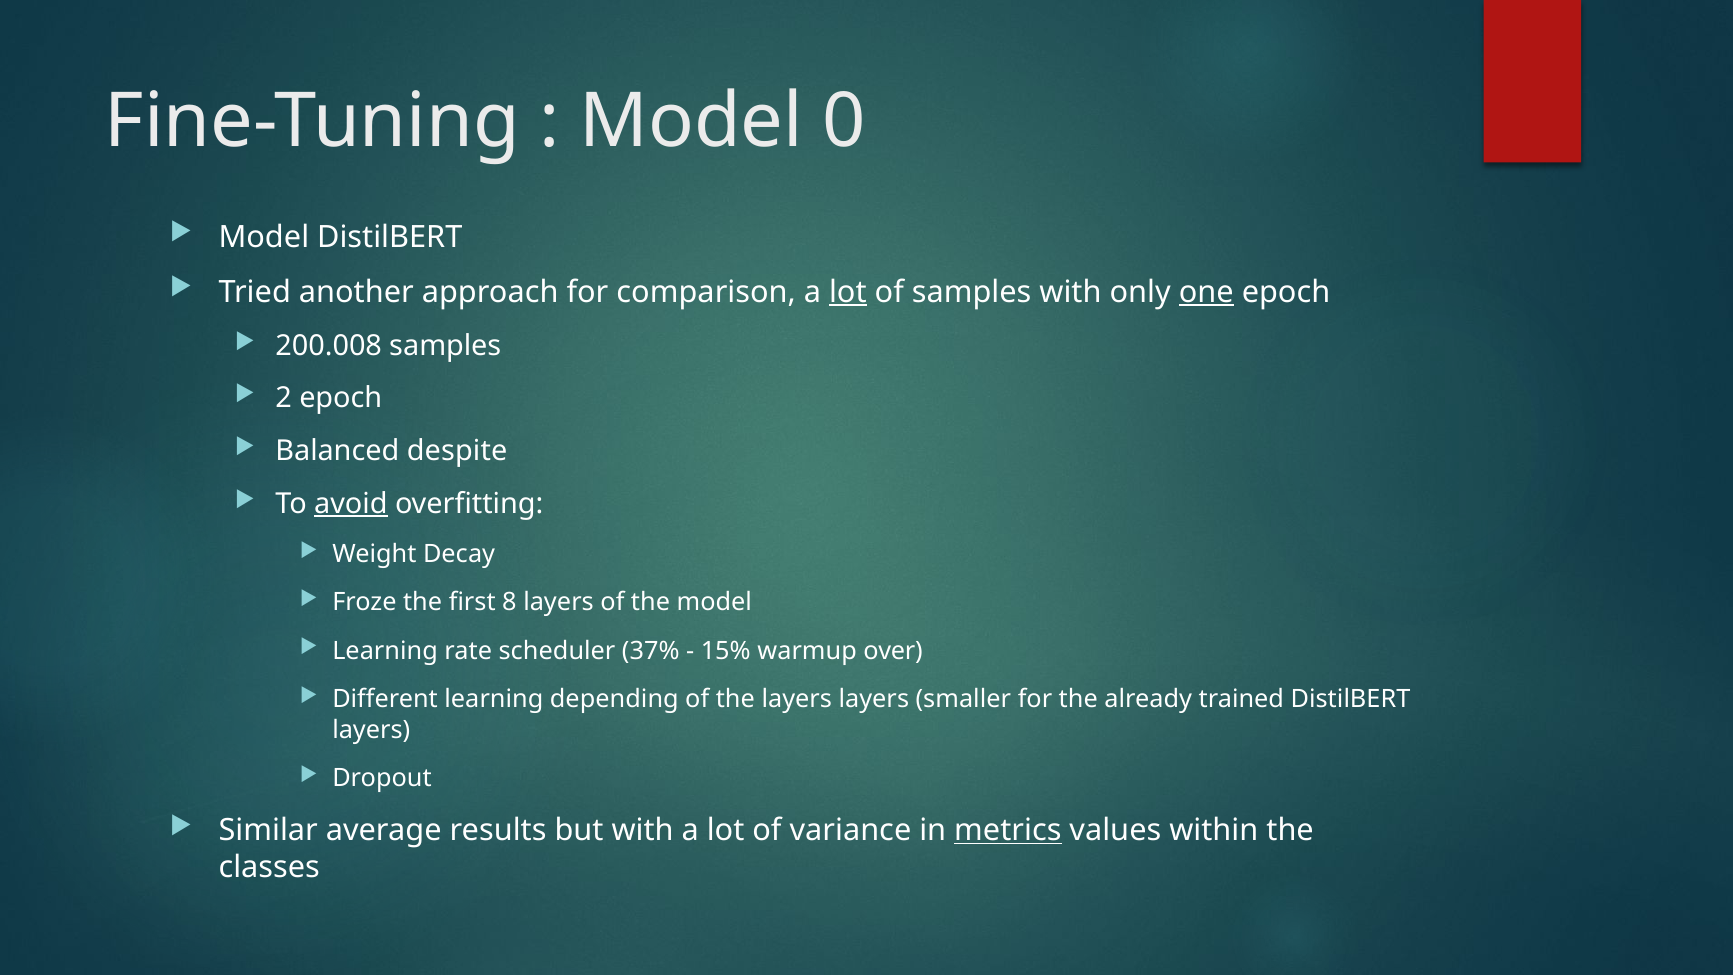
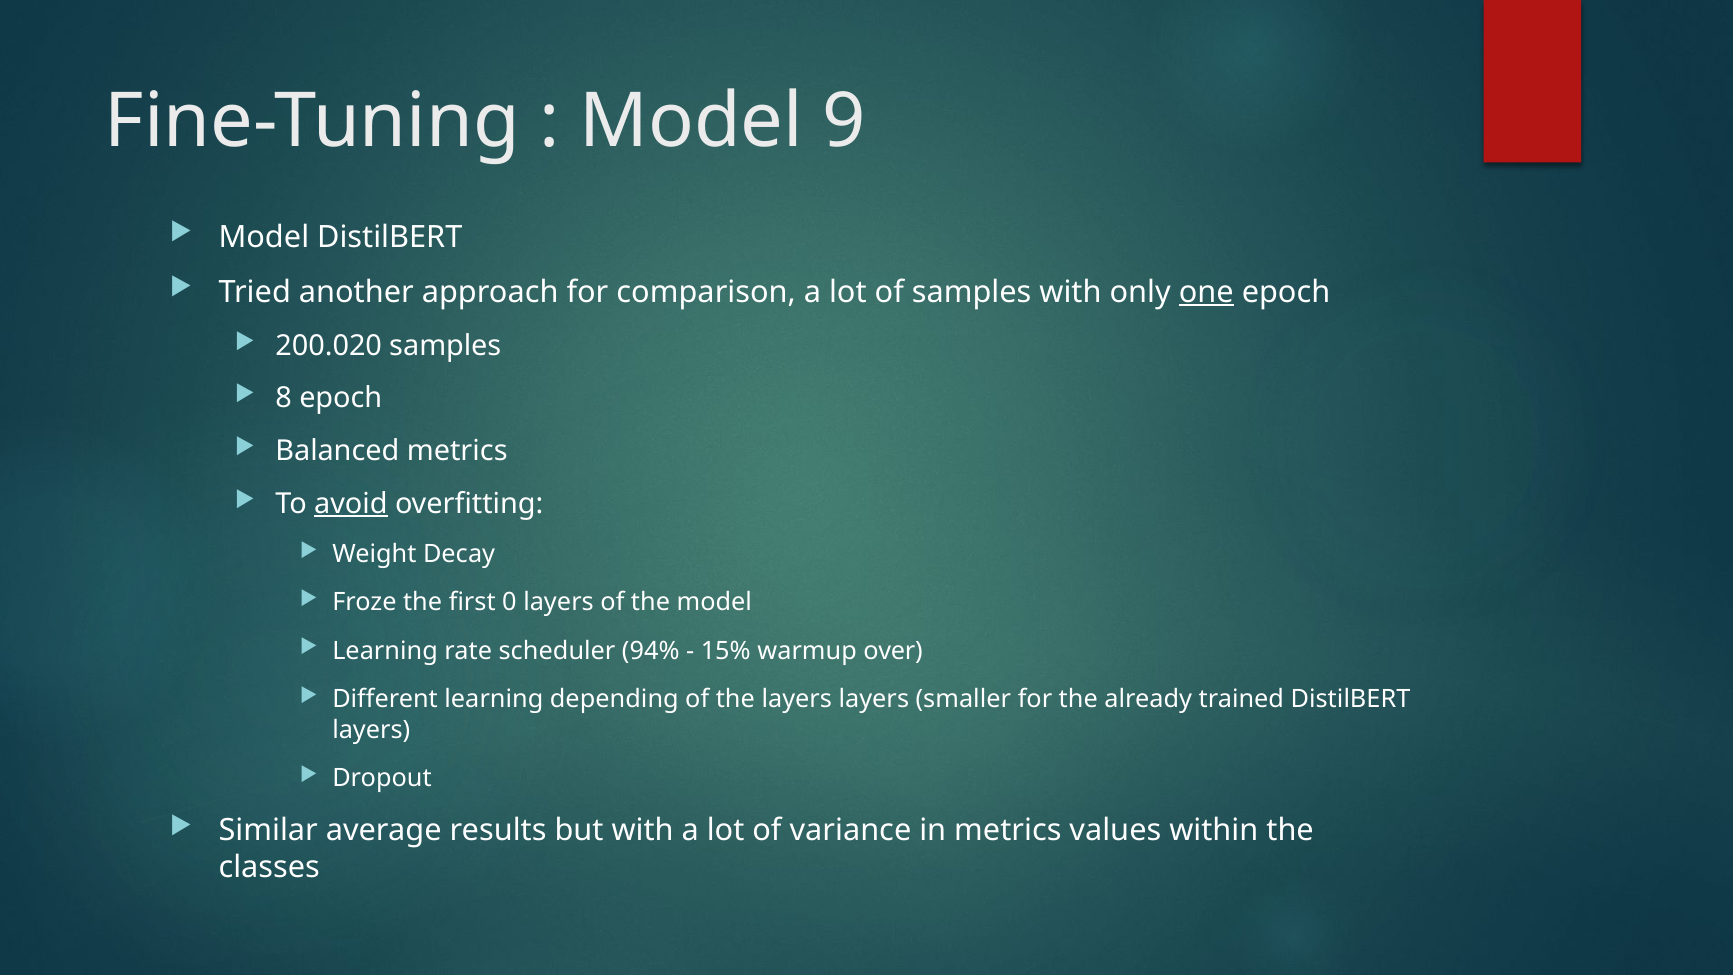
0: 0 -> 9 (844, 122)
lot underline: present -> none (848, 292)
200.008: 200.008 -> 200.020 (329, 346)
2: 2 -> 8 (284, 398)
Balanced despite: despite -> metrics (457, 451)
8: 8 -> 0 (509, 602)
37%: 37% -> 94% (651, 651)
metrics underline: present -> none (1008, 830)
